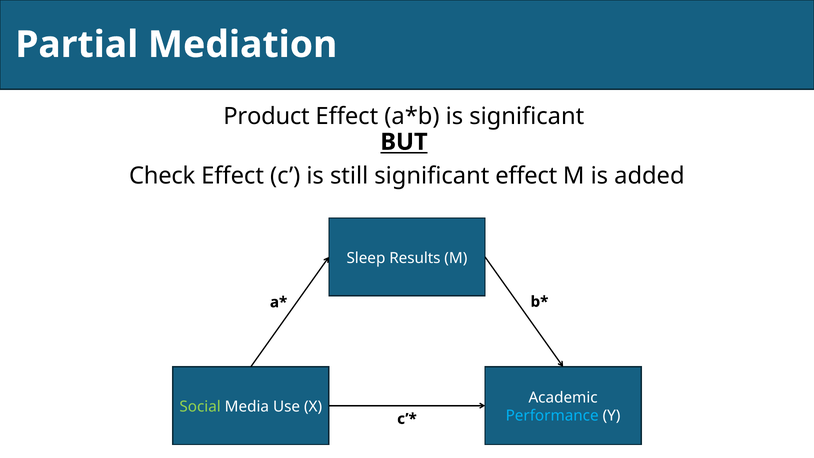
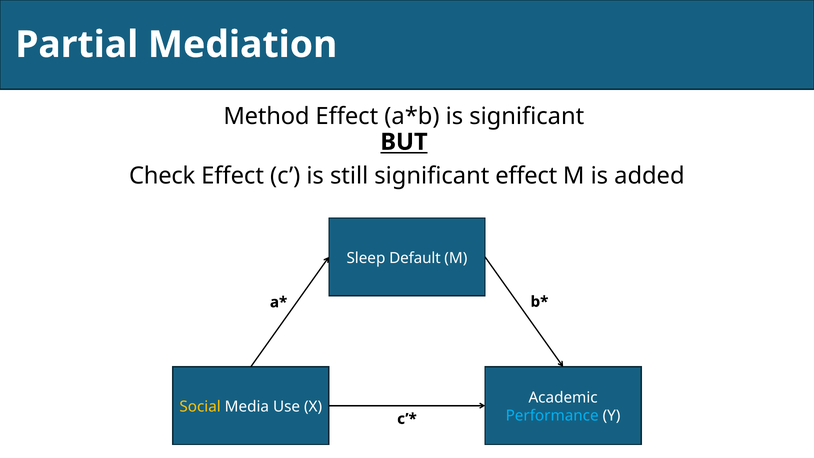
Product: Product -> Method (266, 116)
Results: Results -> Default (415, 258)
Social colour: light green -> yellow (200, 407)
